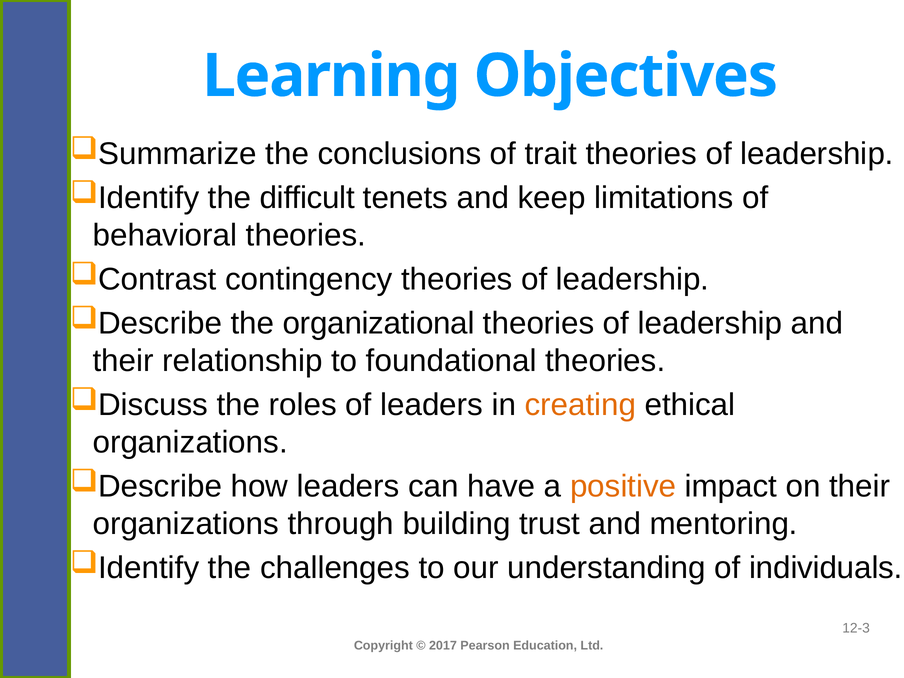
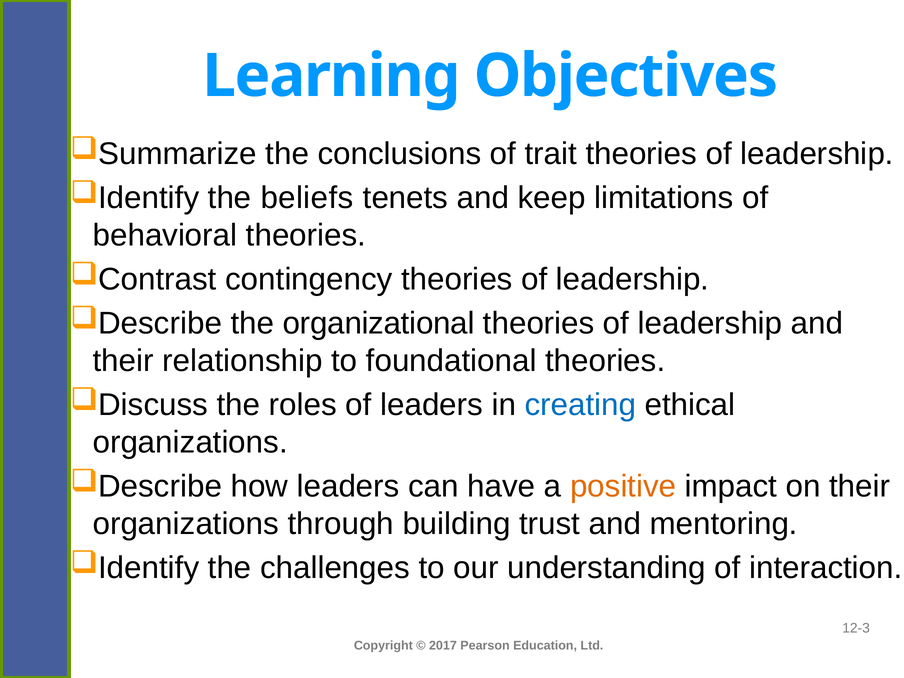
difficult: difficult -> beliefs (307, 198)
creating colour: orange -> blue (580, 405)
individuals: individuals -> interaction (826, 568)
